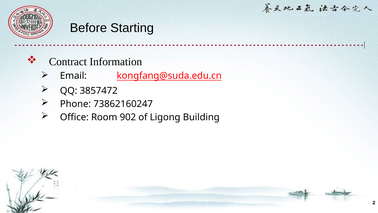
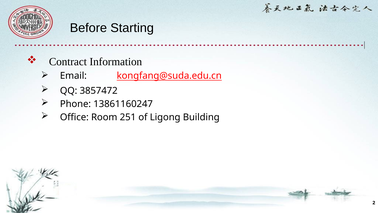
73862160247: 73862160247 -> 13861160247 (123, 104)
902: 902 -> 251 (128, 117)
